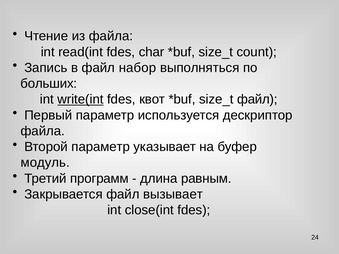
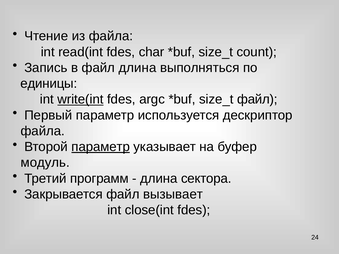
файл набор: набор -> длина (137, 68)
больших: больших -> единицы (49, 84)
квот: квот -> argc (152, 99)
параметр underline: none -> present (101, 147)
равным: равным -> сектора (206, 179)
